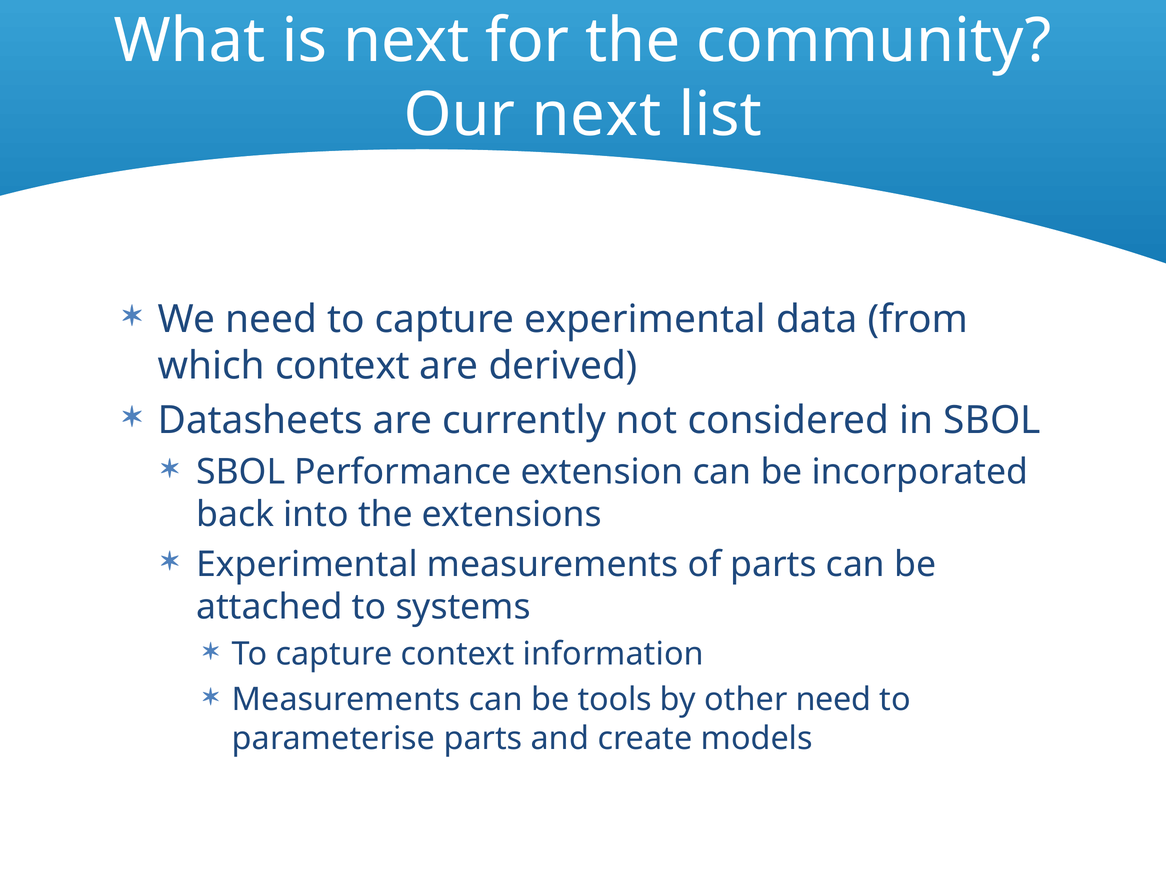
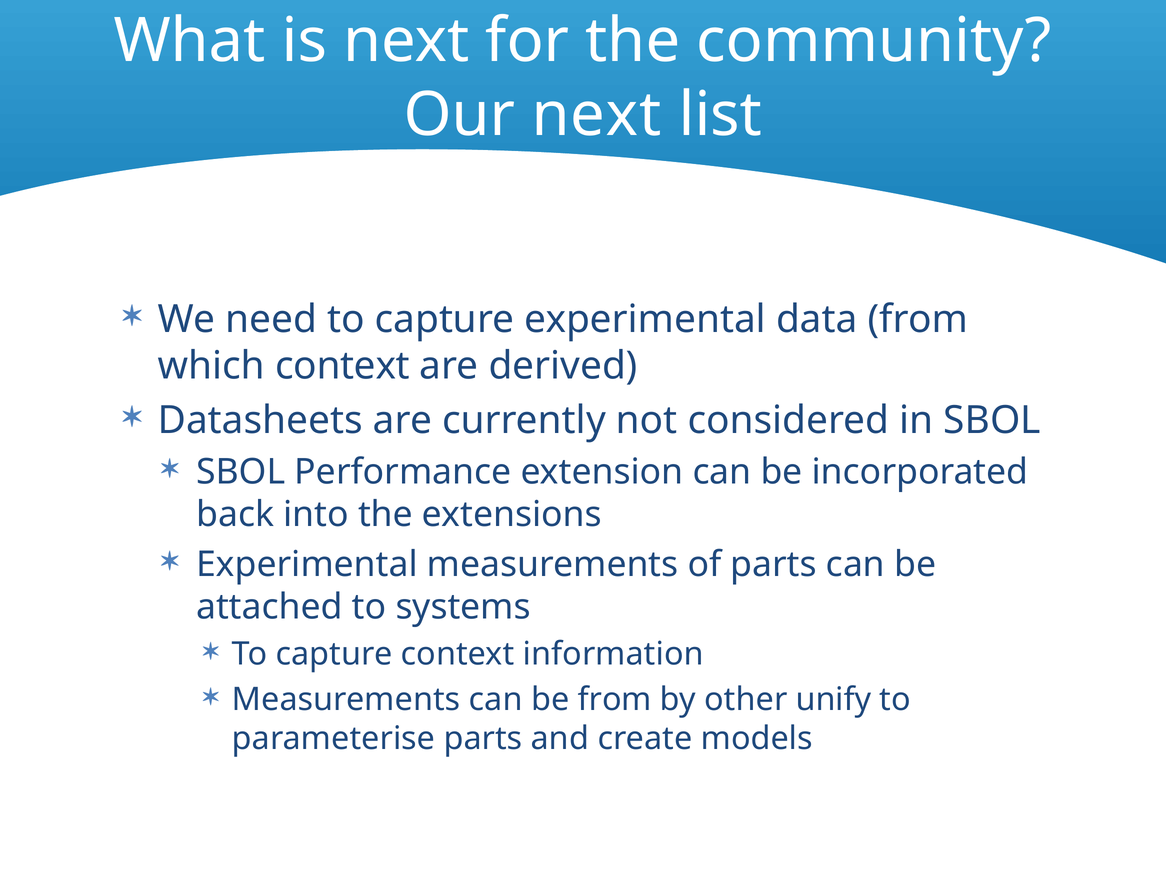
be tools: tools -> from (615, 699)
other need: need -> unify (833, 699)
